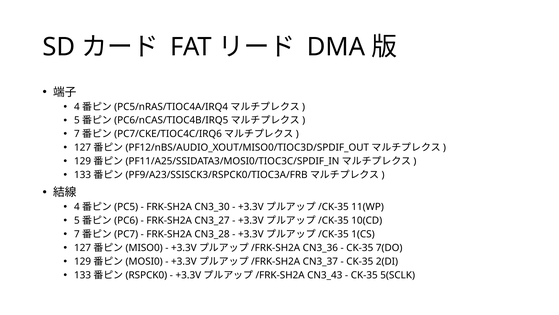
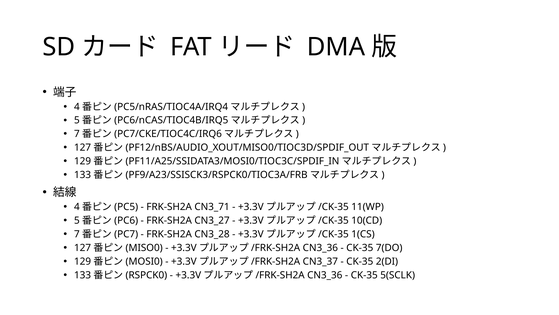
CN3_30: CN3_30 -> CN3_71 (212, 207)
CN3_43: CN3_43 -> CN3_36 (325, 275)
